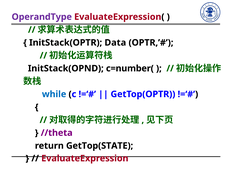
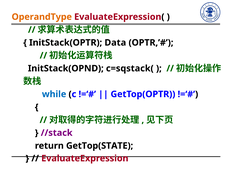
OperandType colour: purple -> orange (42, 17)
c=number(: c=number( -> c=sqstack( (130, 68)
//theta: //theta -> //stack (57, 133)
